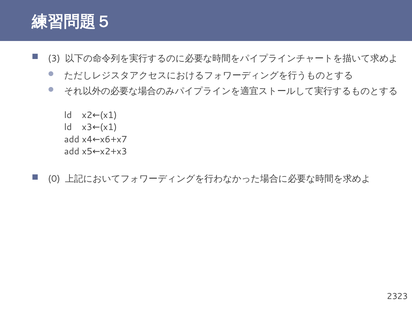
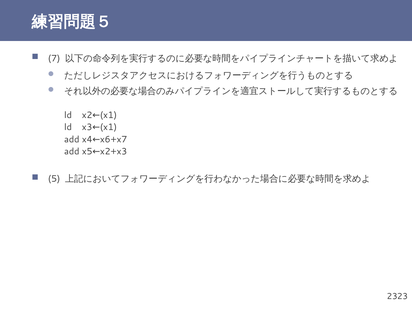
3: 3 -> 7 (54, 58)
0: 0 -> 5 (54, 179)
